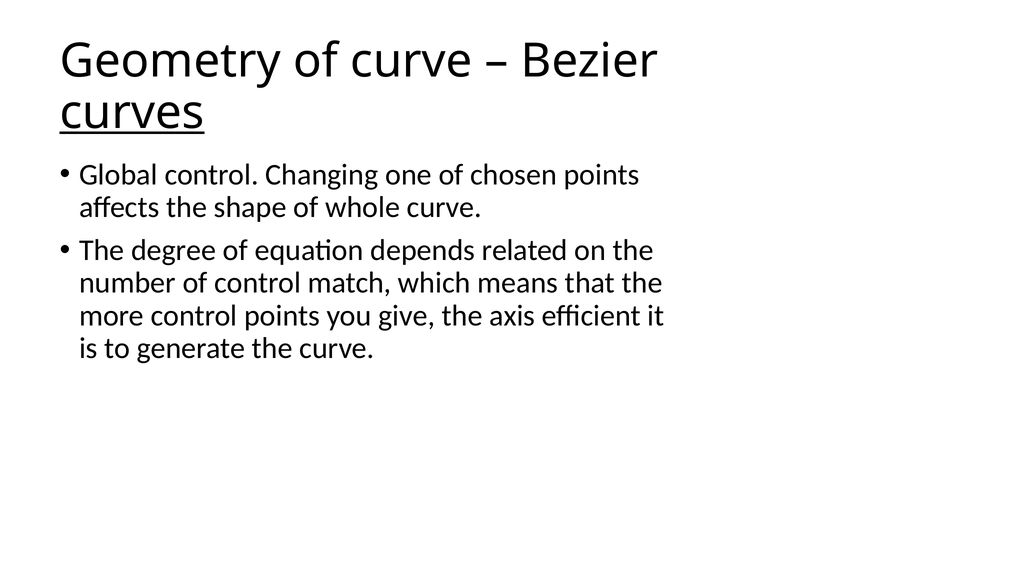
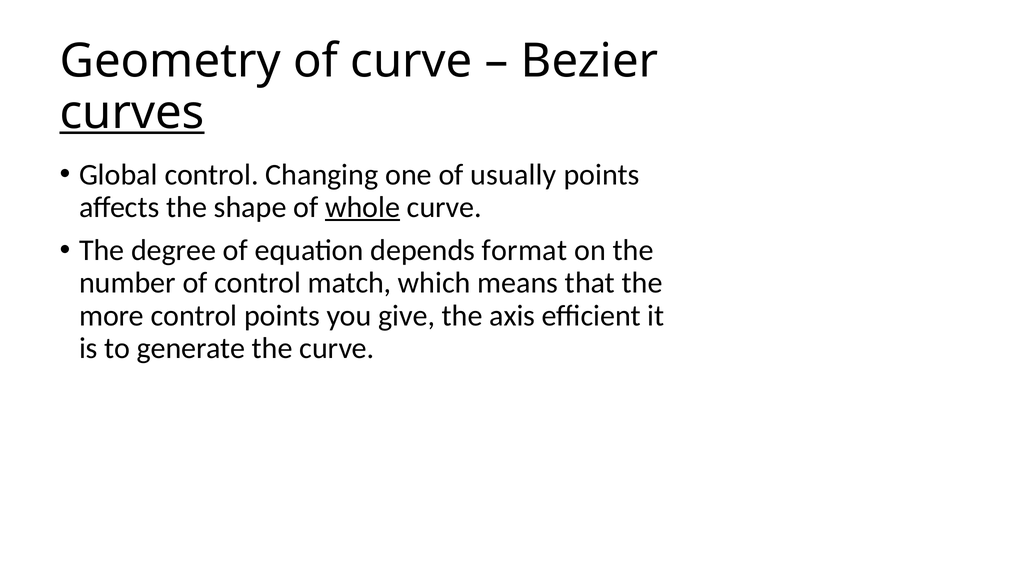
chosen: chosen -> usually (513, 174)
whole underline: none -> present (363, 207)
related: related -> format (525, 250)
